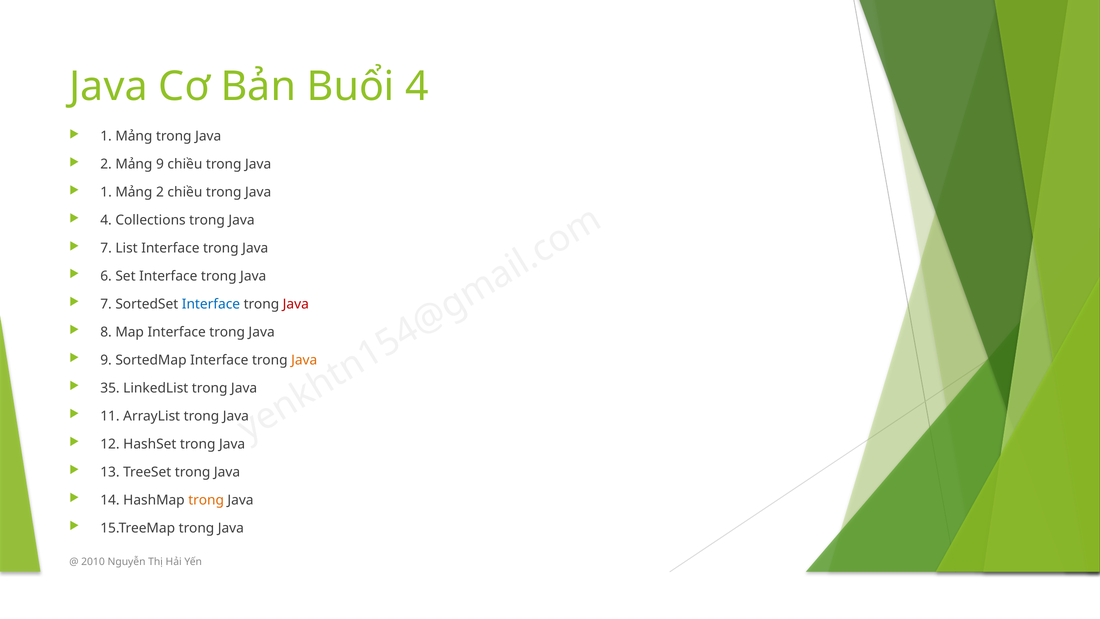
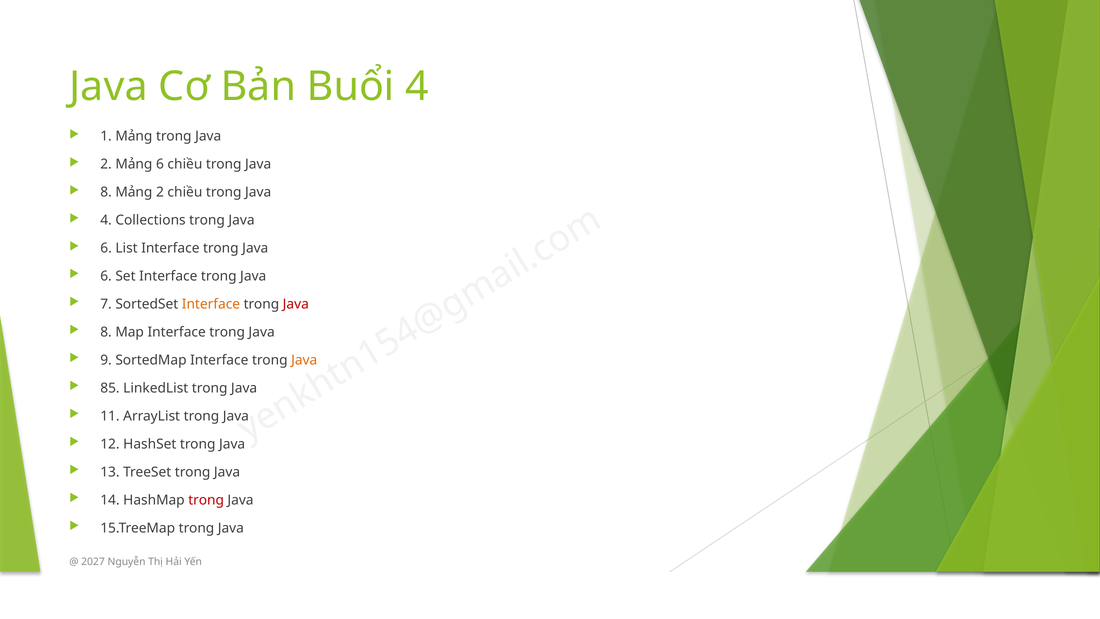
Mảng 9: 9 -> 6 (160, 164)
1: 1 -> 8 (106, 192)
7: 7 -> 6 (106, 248)
Interface colour: blue -> orange (211, 304)
35: 35 -> 85 (110, 388)
trong colour: orange -> red (206, 500)
2010: 2010 -> 2027 (93, 561)
